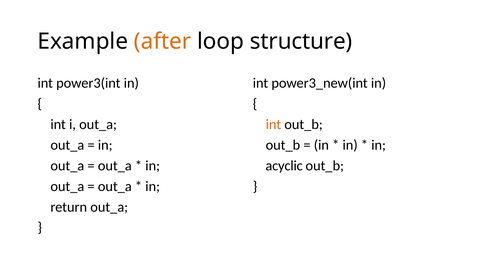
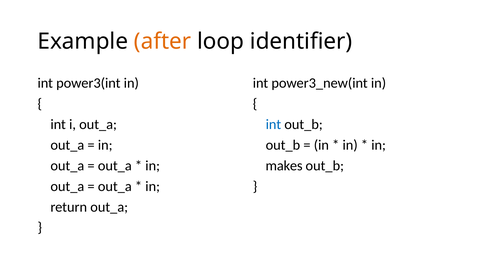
structure: structure -> identifier (301, 41)
int colour: orange -> blue (273, 124)
acyclic: acyclic -> makes (284, 166)
